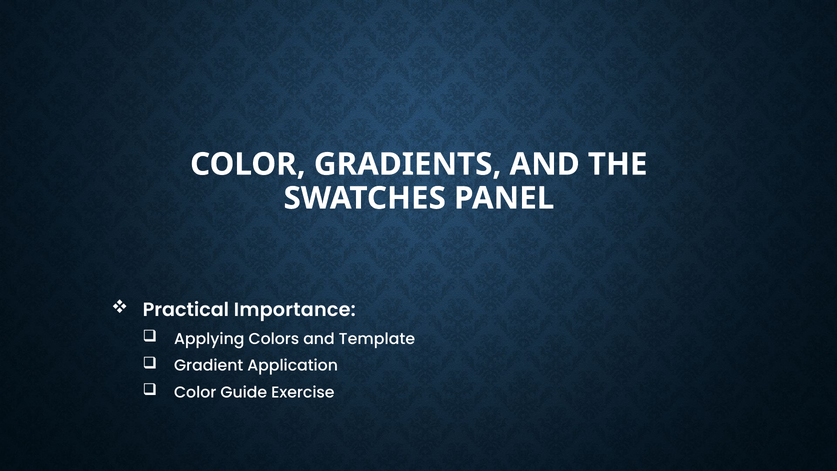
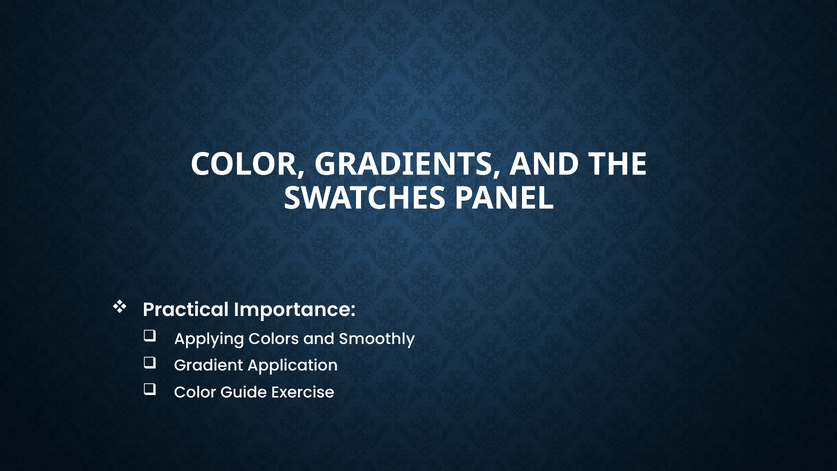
Template: Template -> Smoothly (377, 339)
